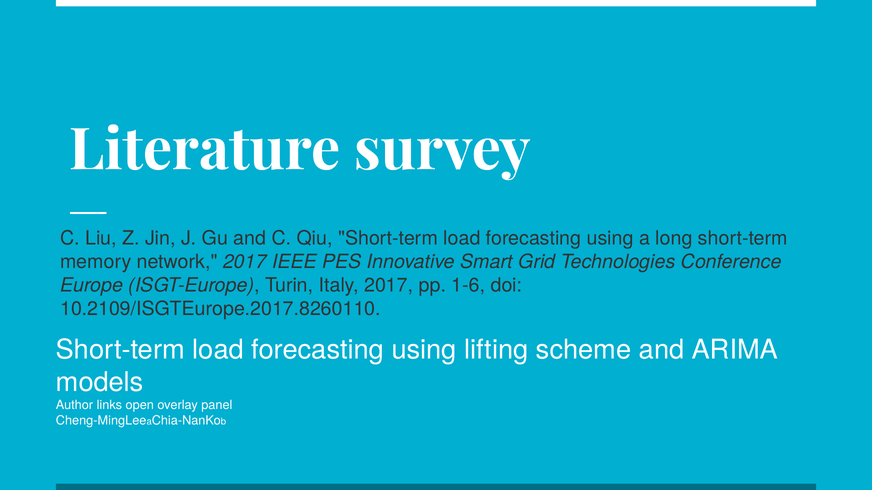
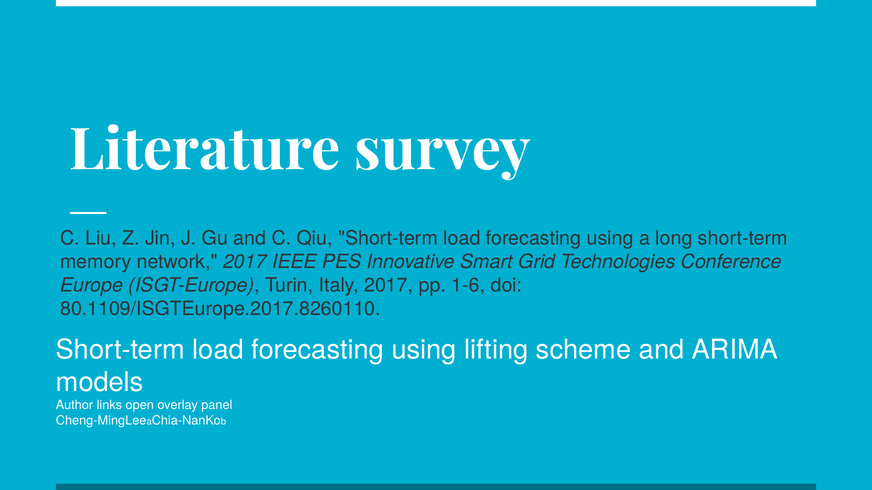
10.2109/ISGTEurope.2017.8260110: 10.2109/ISGTEurope.2017.8260110 -> 80.1109/ISGTEurope.2017.8260110 (220, 309)
